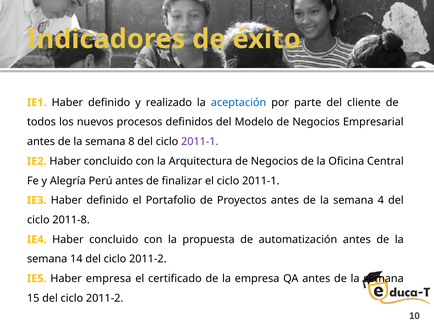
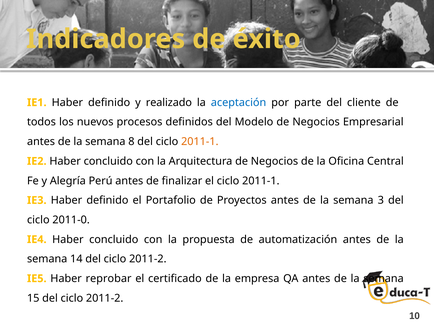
2011-1 colour: purple -> orange (200, 141)
4: 4 -> 3 (381, 200)
2011-8: 2011-8 -> 2011-0 (71, 220)
Haber empresa: empresa -> reprobar (109, 278)
